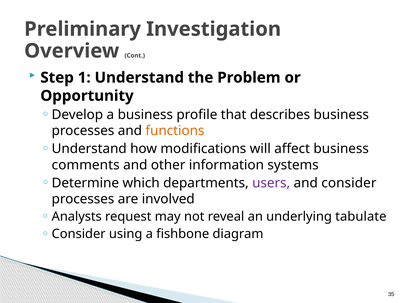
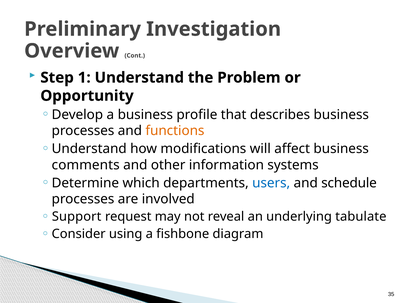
users colour: purple -> blue (271, 183)
and consider: consider -> schedule (349, 183)
Analysts: Analysts -> Support (77, 217)
